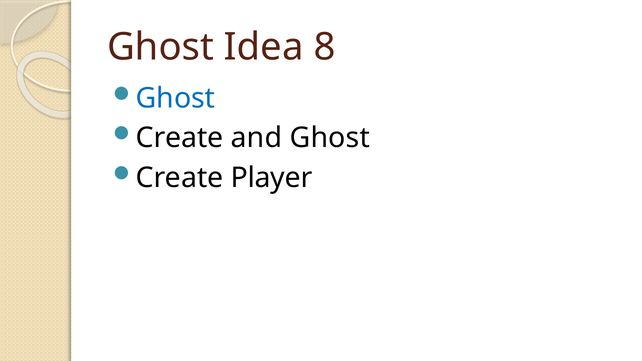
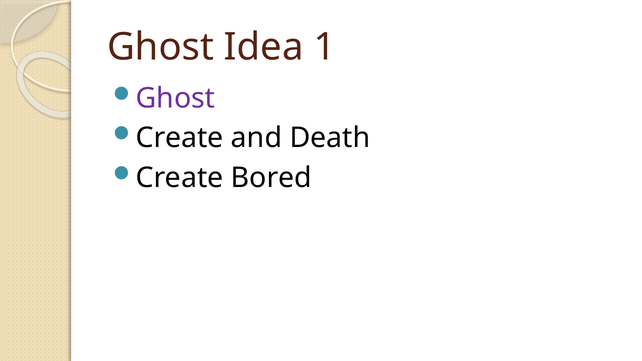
8: 8 -> 1 (324, 47)
Ghost colour: blue -> purple (175, 99)
and Ghost: Ghost -> Death (330, 138)
Player: Player -> Bored (271, 178)
